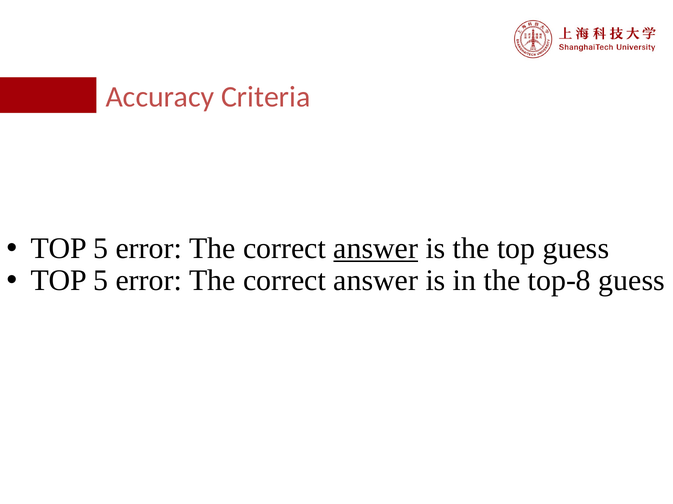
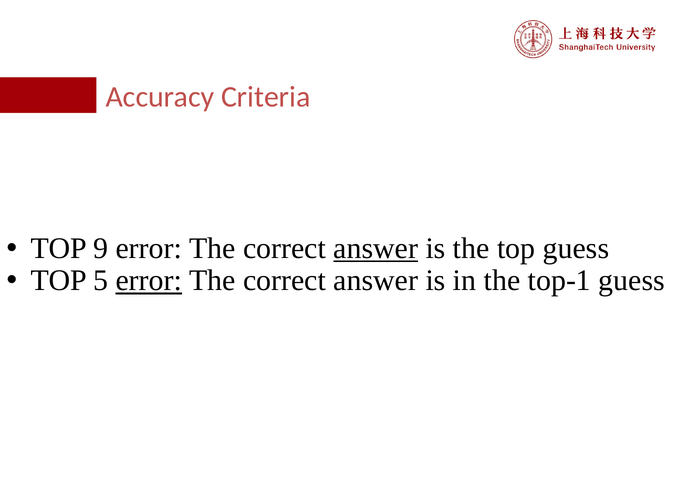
5: 5 -> 9 (101, 249)
error underline: none -> present (149, 281)
top-8: top-8 -> top-1 (559, 281)
